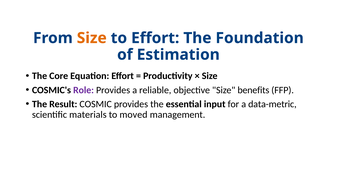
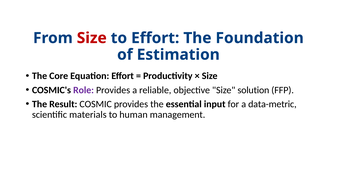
Size colour: orange -> red (92, 38)
benefits: benefits -> solution (253, 90)
moved: moved -> human (134, 115)
